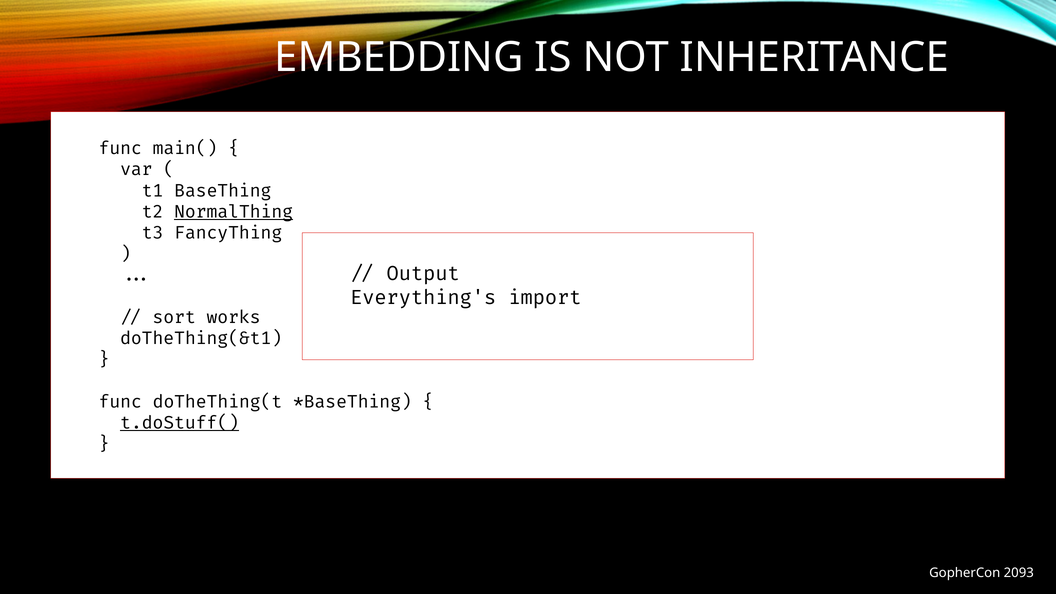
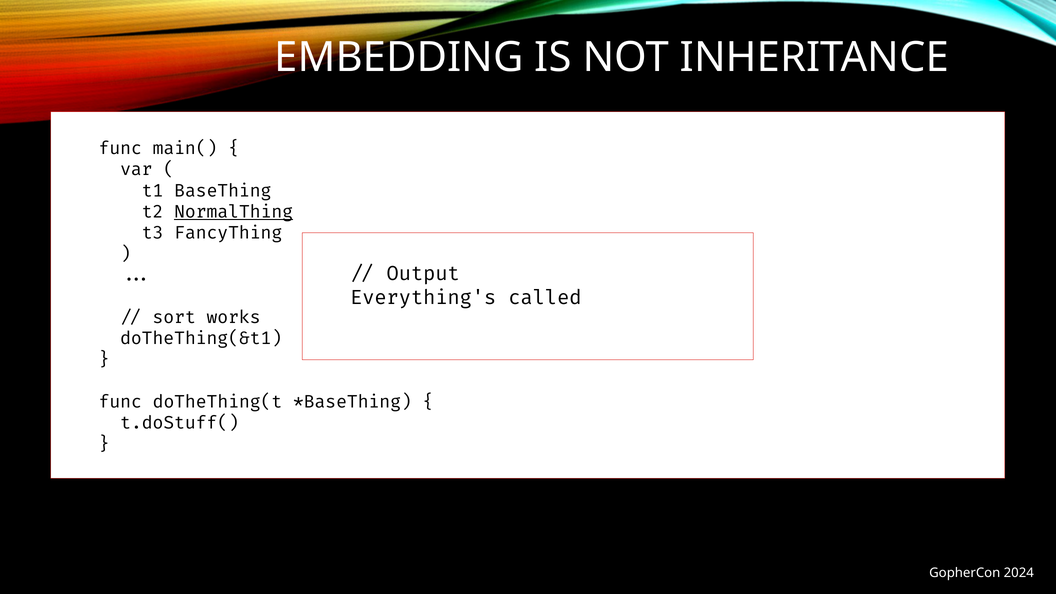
import: import -> called (545, 298)
t.doStuff( underline: present -> none (180, 423)
2093: 2093 -> 2024 (1019, 573)
